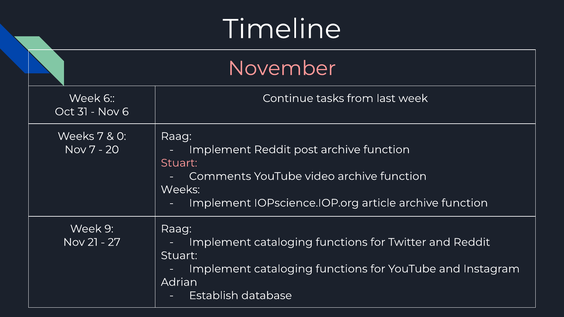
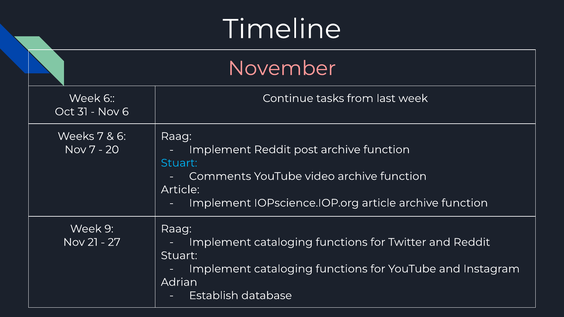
0: 0 -> 6 (121, 136)
Stuart colour: pink -> light blue (179, 163)
Weeks: Weeks -> Article (180, 190)
